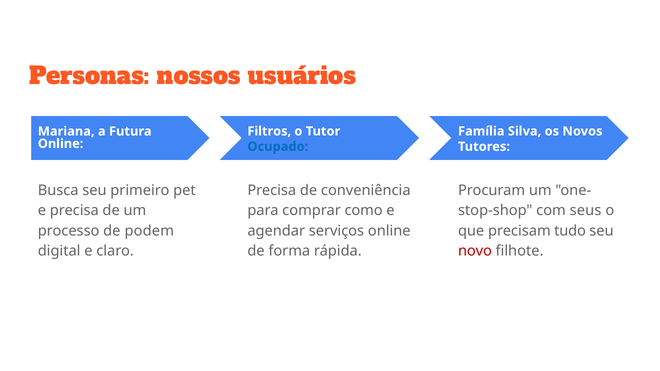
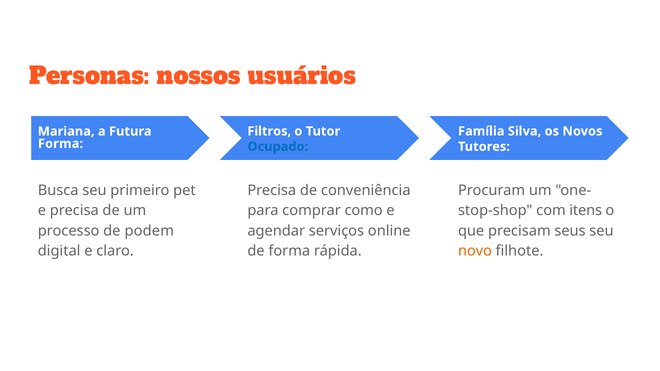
Online: Online -> Forma (60, 144)
seus: seus -> itens (586, 211)
tudo: tudo -> seus (570, 231)
novo colour: red -> orange (475, 251)
